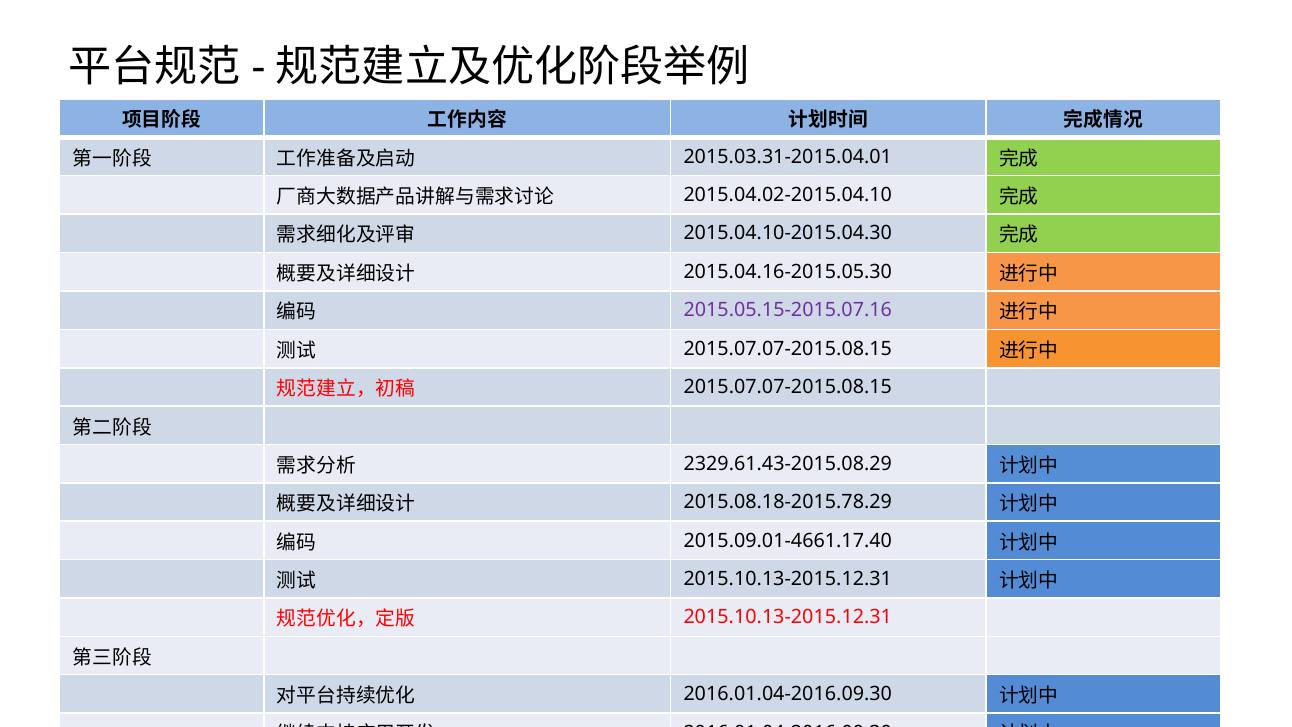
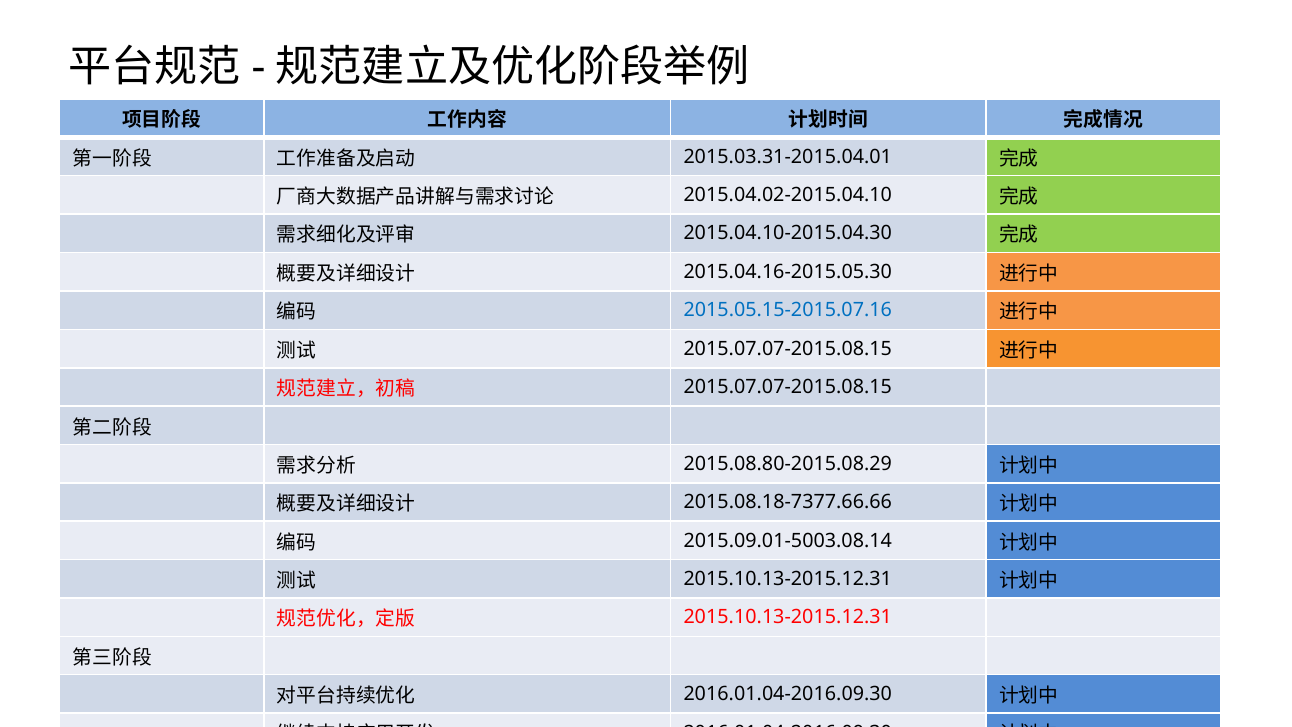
2015.05.15-2015.07.16 colour: purple -> blue (788, 310)
2329.61.43-2015.08.29: 2329.61.43-2015.08.29 -> 2015.08.80-2015.08.29 (788, 464)
2015.08.18-2015.78.29: 2015.08.18-2015.78.29 -> 2015.08.18-7377.66.66 (788, 502)
2015.09.01-4661.17.40: 2015.09.01-4661.17.40 -> 2015.09.01-5003.08.14 (788, 541)
